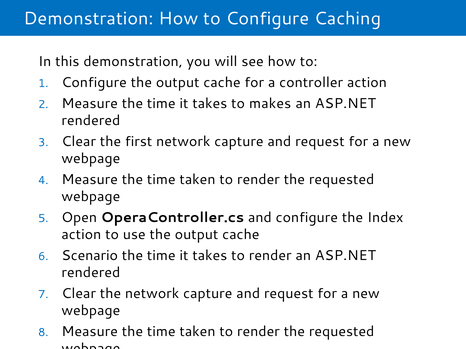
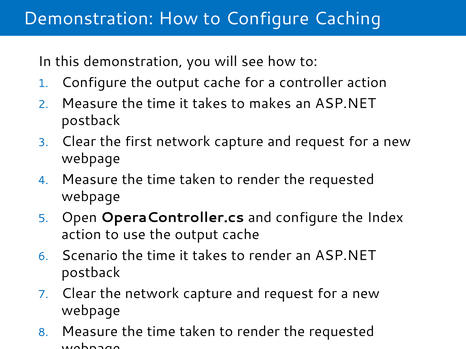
rendered: rendered -> postback (91, 121)
rendered: rendered -> postback (91, 273)
